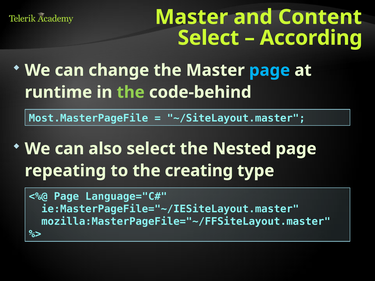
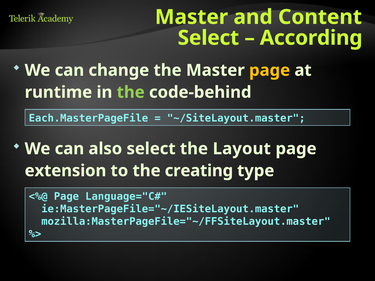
page colour: light blue -> yellow (270, 70)
Most.MasterPageFile: Most.MasterPageFile -> Each.MasterPageFile (88, 118)
Nested: Nested -> Layout (242, 149)
repeating: repeating -> extension (65, 171)
